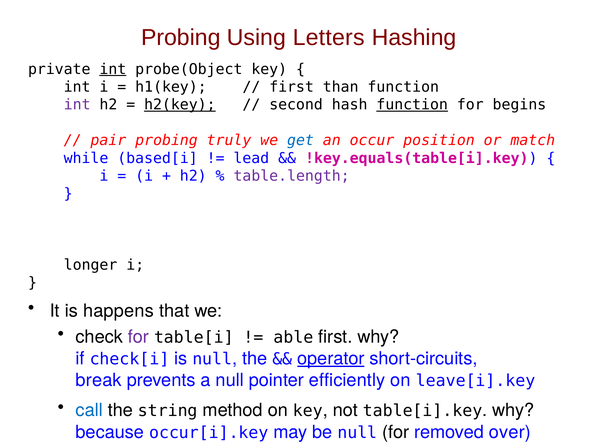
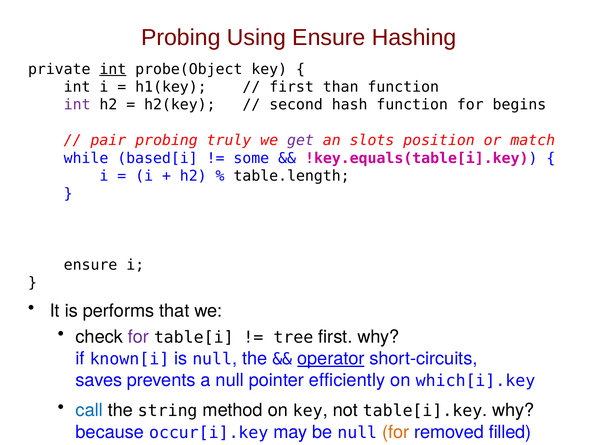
Using Letters: Letters -> Ensure (329, 37)
h2(key underline: present -> none (180, 105)
function underline: present -> none (412, 105)
get colour: blue -> purple (300, 140)
occur: occur -> slots (372, 140)
lead: lead -> some (251, 158)
table.length colour: purple -> black (292, 176)
longer: longer -> ensure (91, 265)
happens: happens -> performs (119, 311)
able: able -> tree (293, 338)
check[i: check[i -> known[i (129, 360)
break: break -> saves (99, 381)
leave[i].key: leave[i].key -> which[i].key (476, 381)
for colour: black -> orange (396, 433)
over: over -> filled (510, 433)
